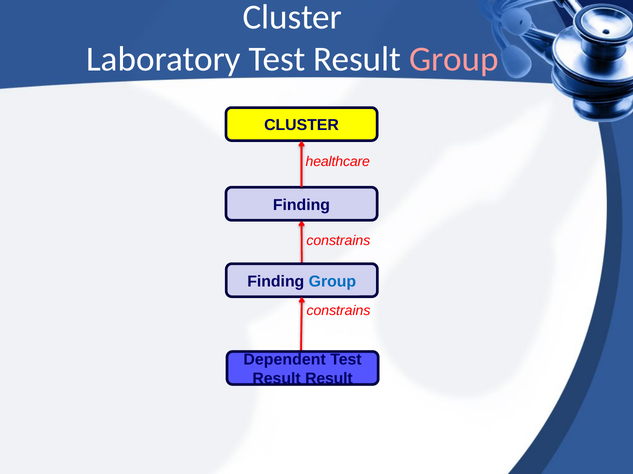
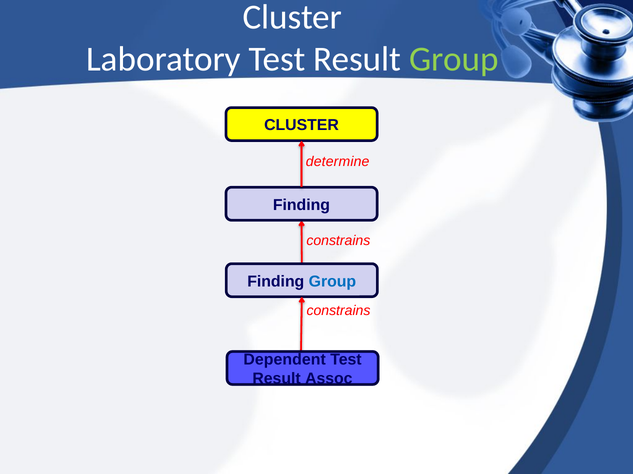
Group colour: pink -> light green (454, 59)
healthcare: healthcare -> determine (338, 162)
Result Result: Result -> Assoc (329, 379)
